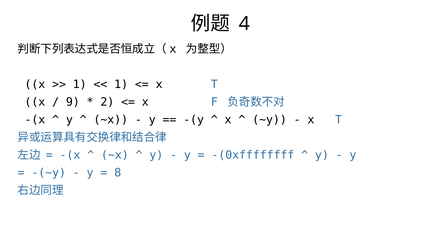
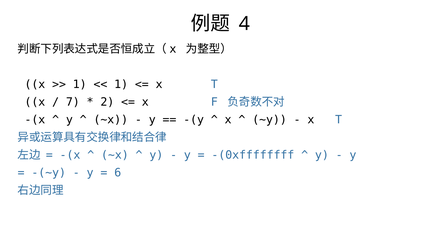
9: 9 -> 7 (73, 102)
8: 8 -> 6 (118, 173)
